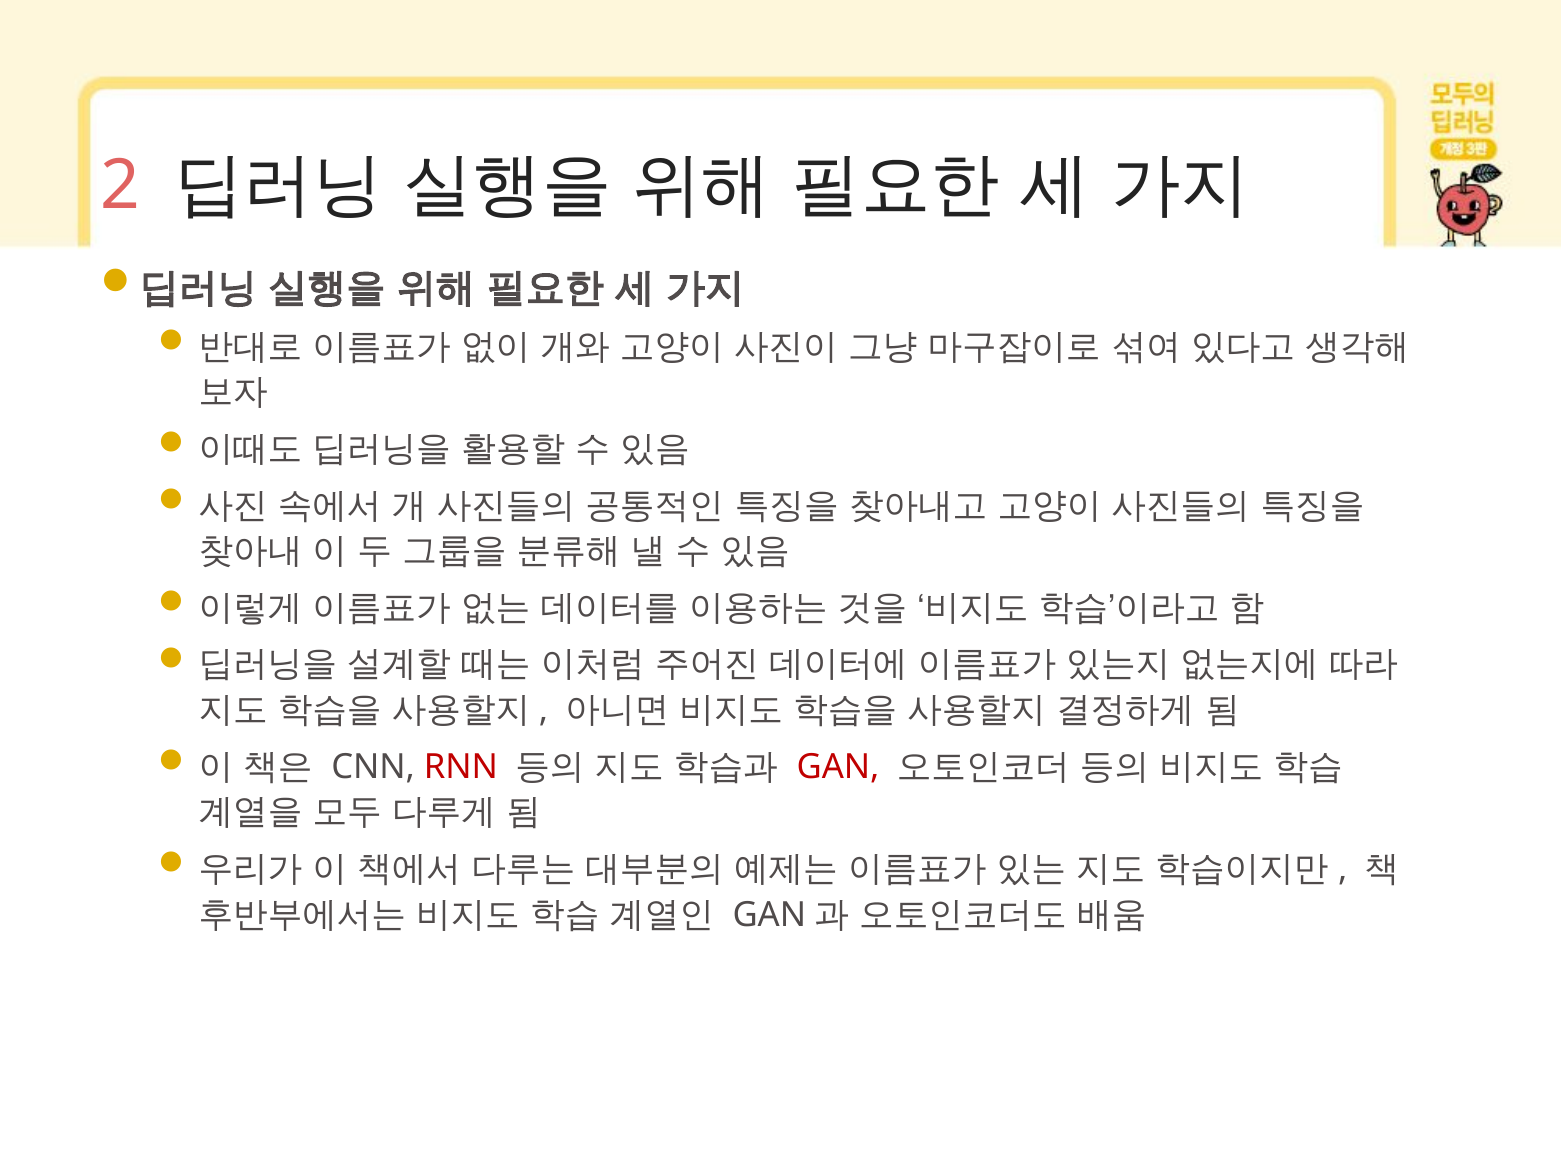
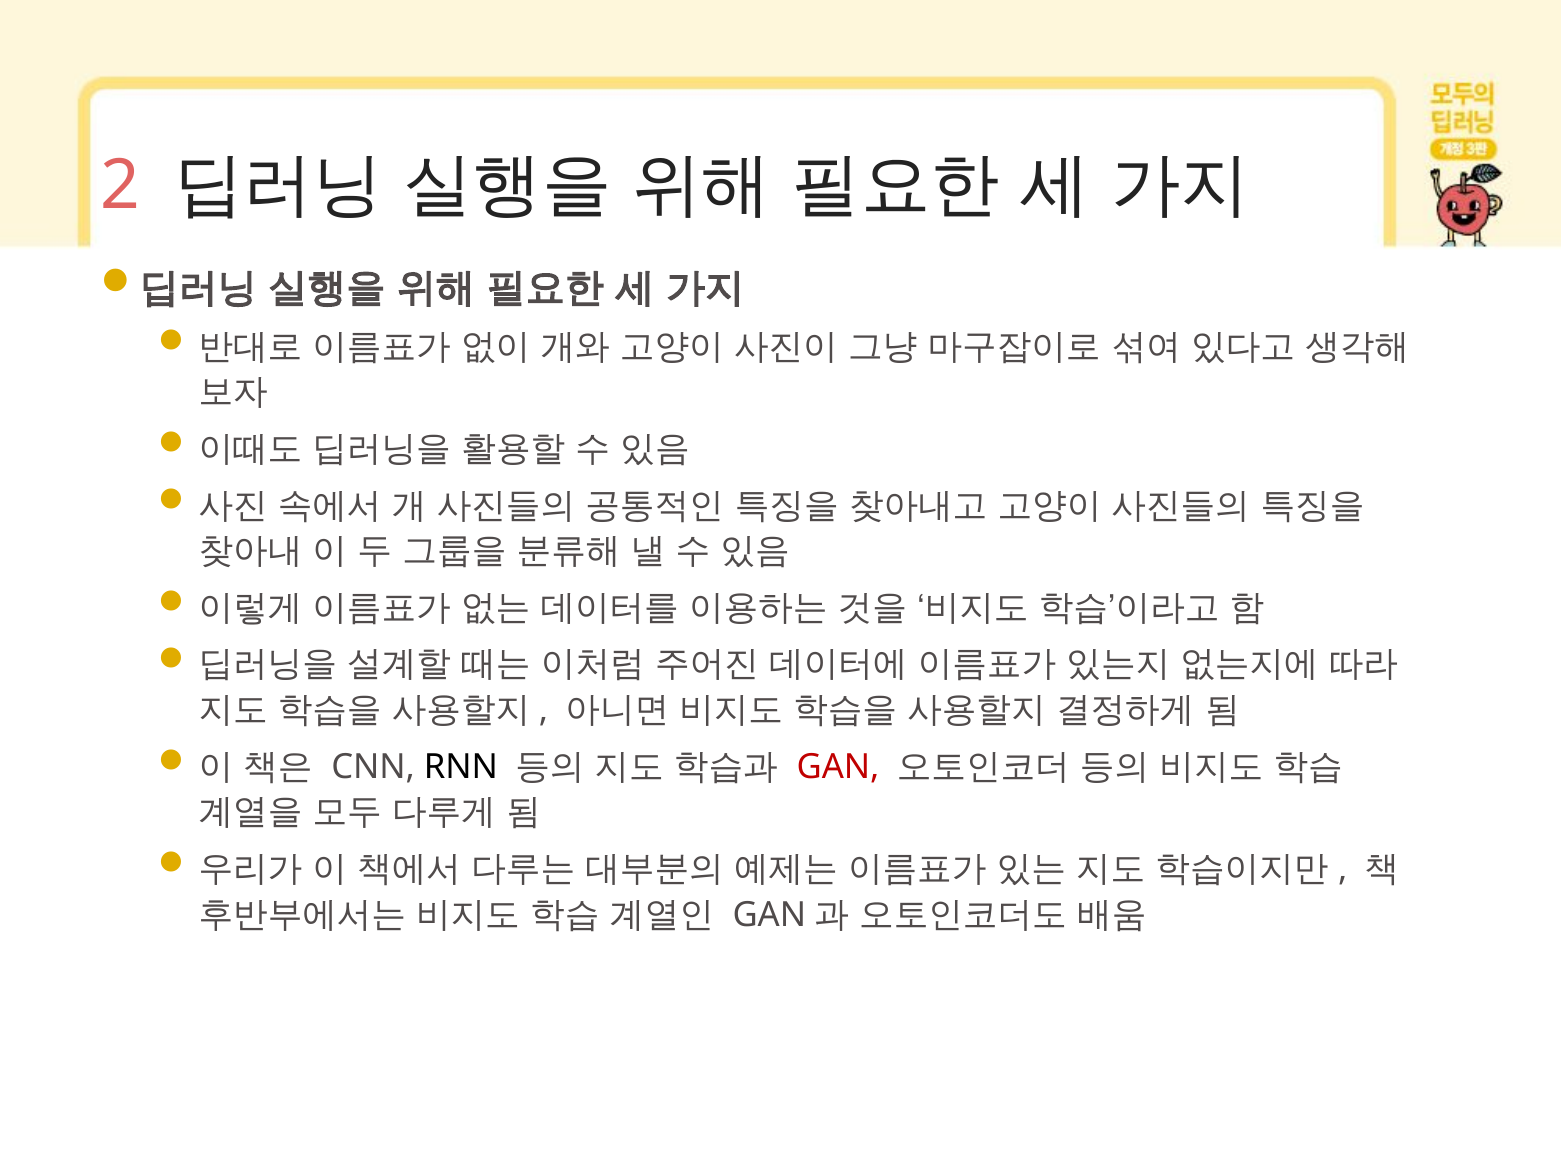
RNN colour: red -> black (461, 767)
